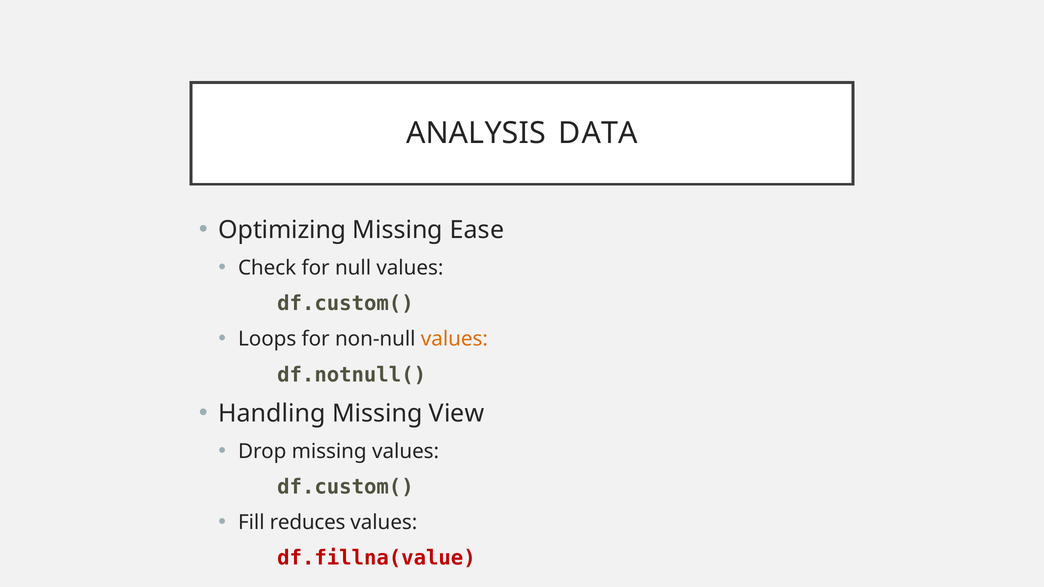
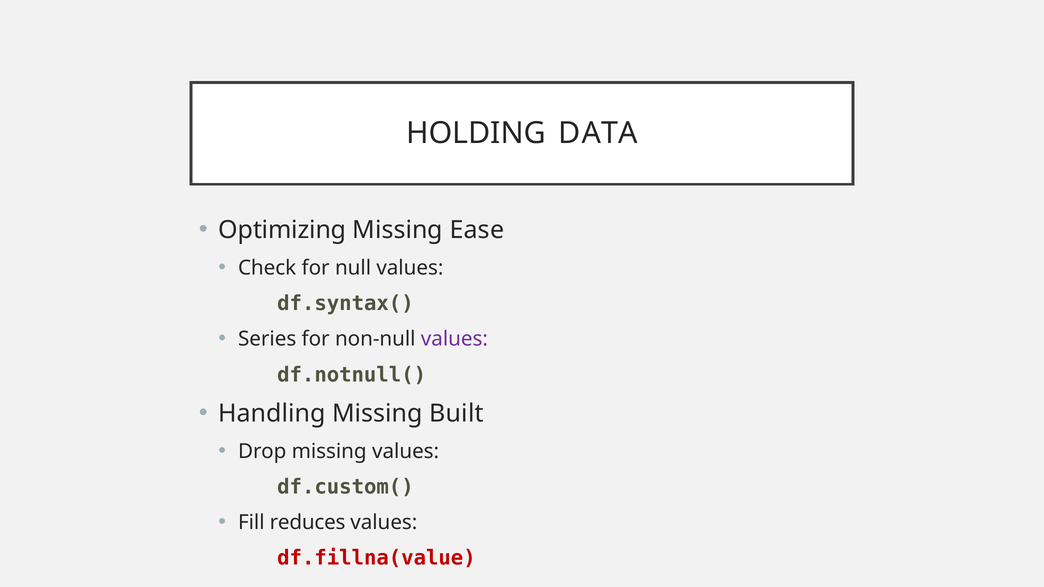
ANALYSIS: ANALYSIS -> HOLDING (476, 133)
df.custom(: df.custom( -> df.syntax( (345, 304)
Loops: Loops -> Series (267, 339)
values colour: orange -> purple (454, 339)
View: View -> Built (457, 413)
